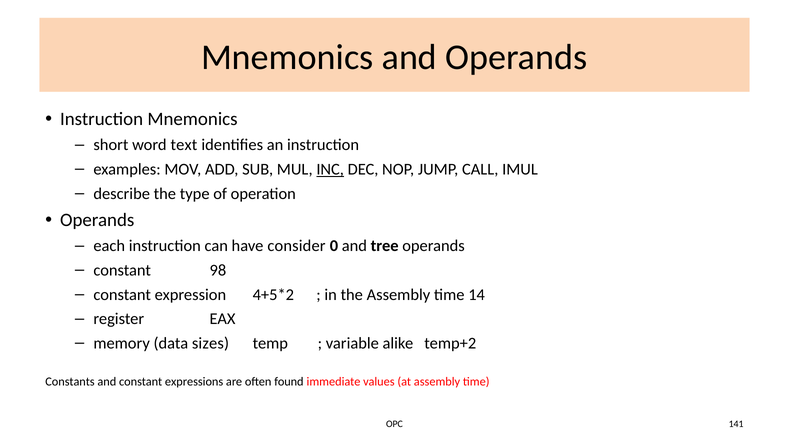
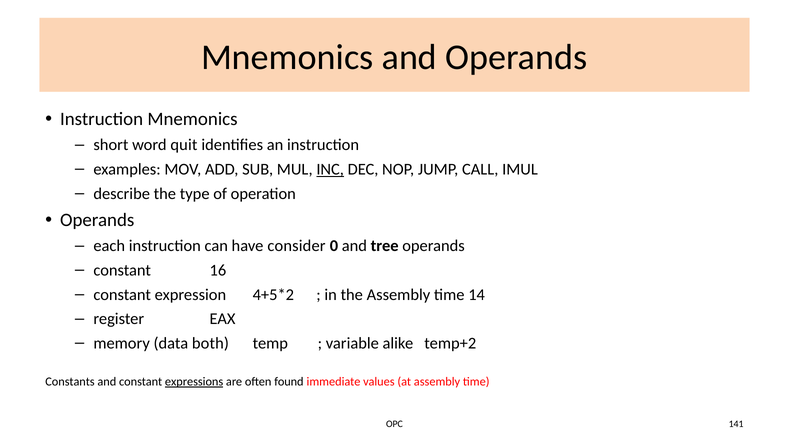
text: text -> quit (184, 145)
98: 98 -> 16 (218, 270)
sizes: sizes -> both (210, 343)
expressions underline: none -> present (194, 381)
